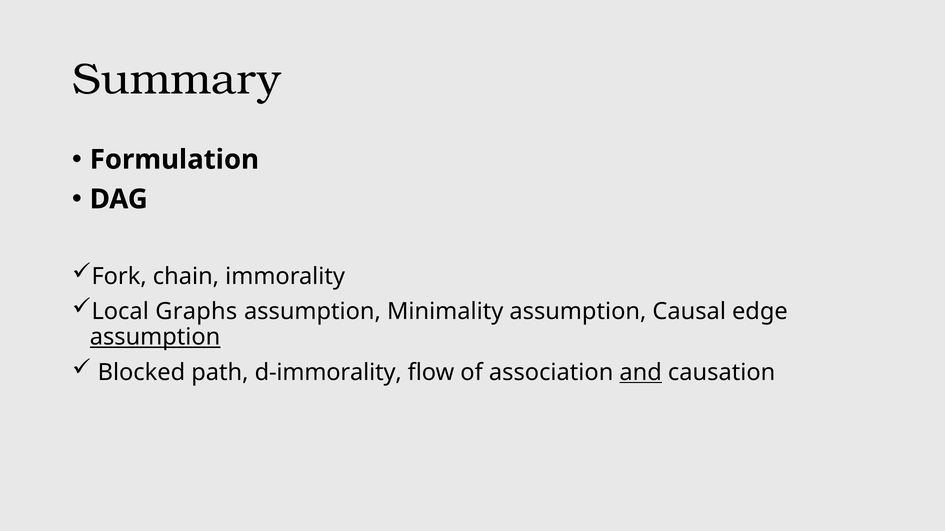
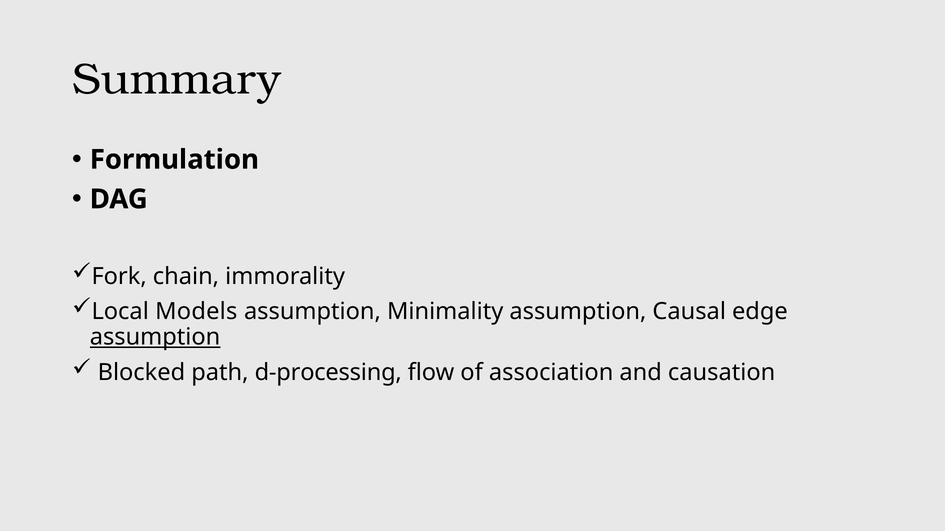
Graphs: Graphs -> Models (196, 312)
d-immorality: d-immorality -> d-processing (328, 373)
and underline: present -> none (641, 373)
